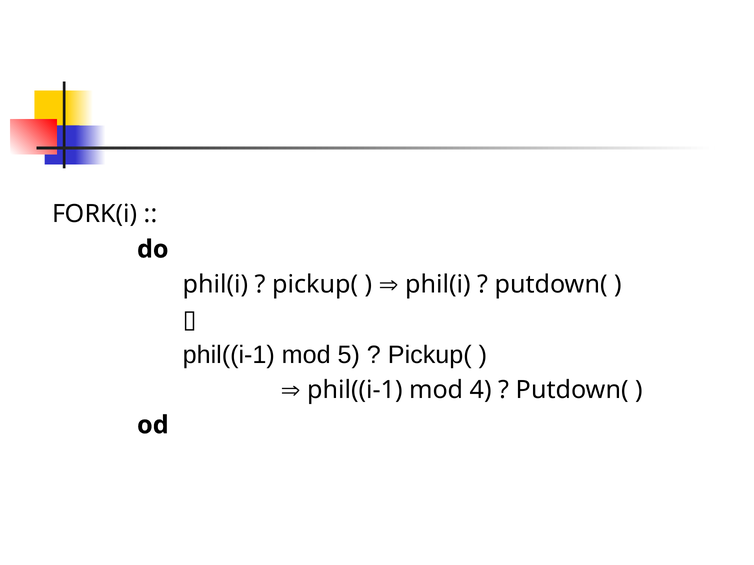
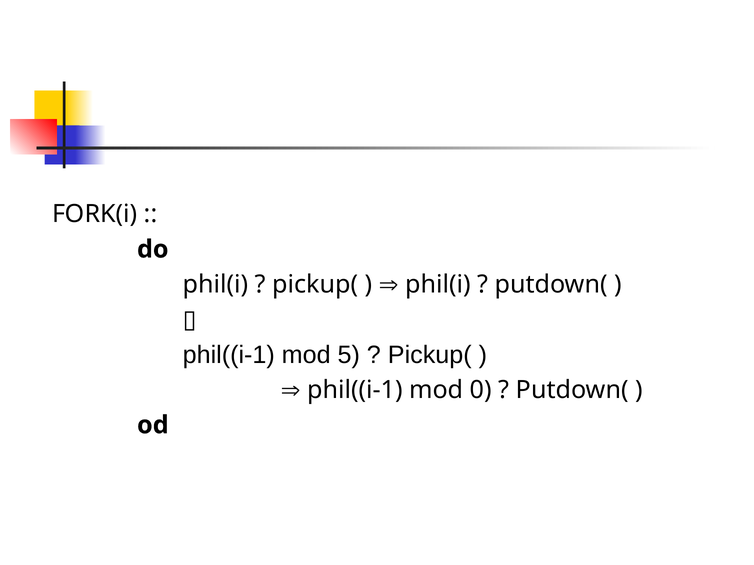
4: 4 -> 0 (481, 390)
